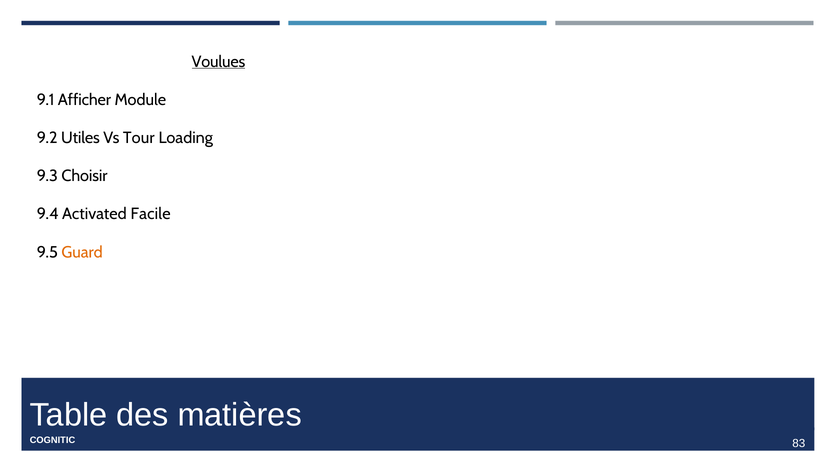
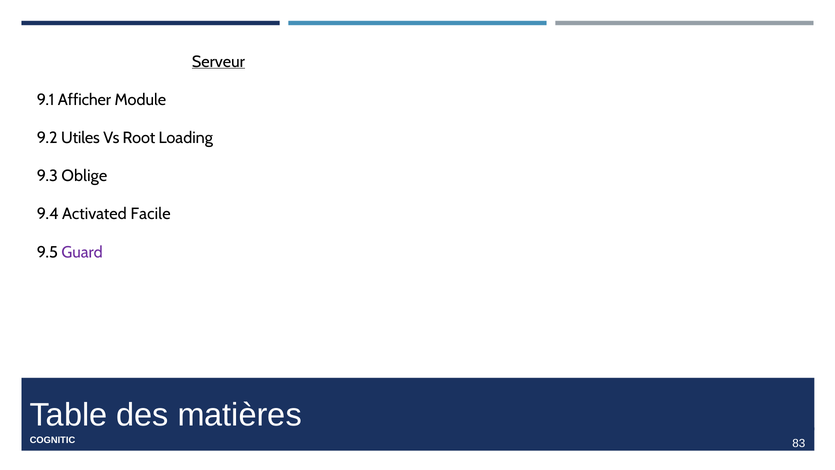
Voulues: Voulues -> Serveur (218, 62)
Tour: Tour -> Root (139, 138)
Choisir: Choisir -> Oblige (84, 176)
Guard colour: orange -> purple (82, 252)
